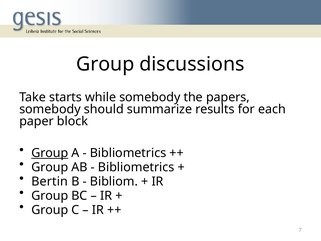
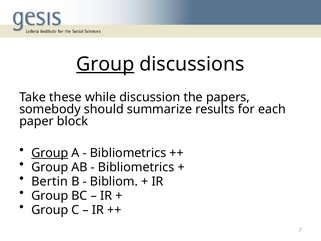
Group underline: none -> present (105, 64)
starts: starts -> these (65, 97)
while somebody: somebody -> discussion (150, 97)
